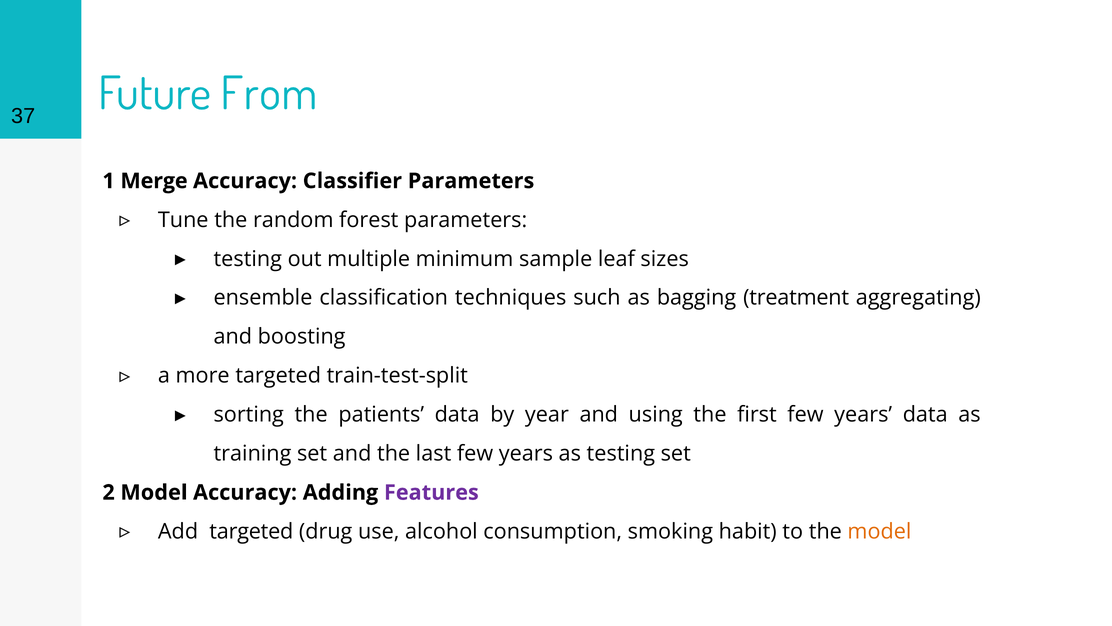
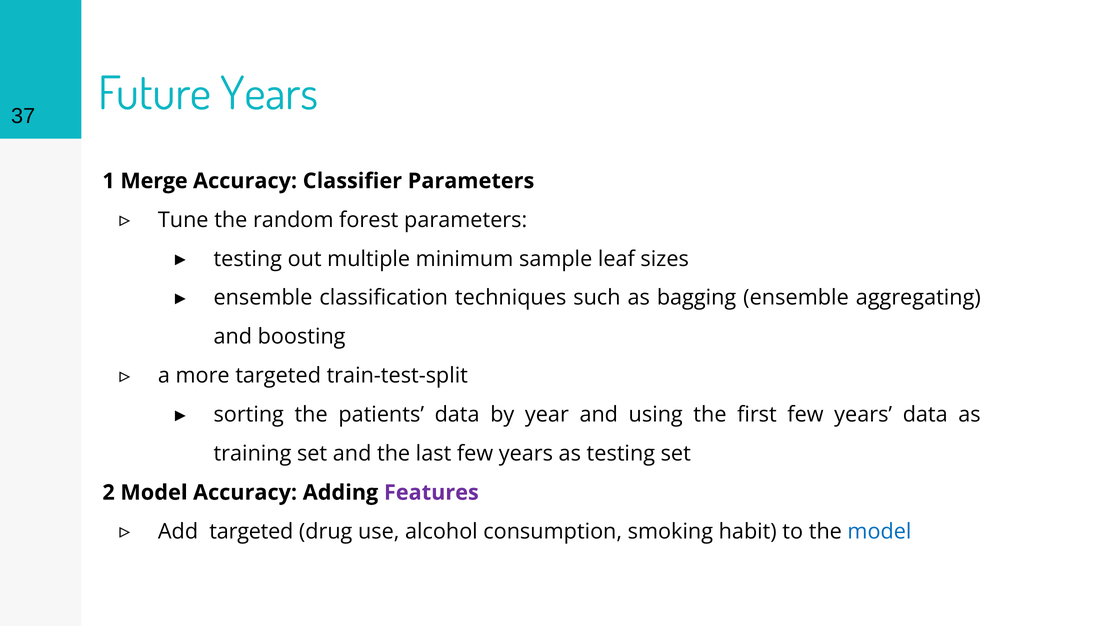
Future From: From -> Years (269, 94)
bagging treatment: treatment -> ensemble (796, 298)
model colour: orange -> blue (879, 531)
